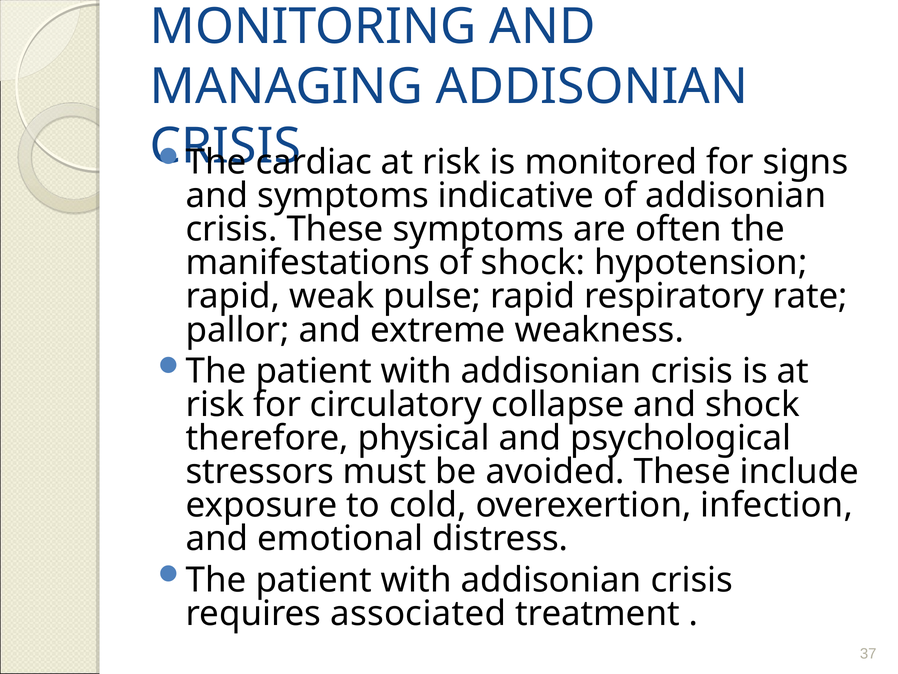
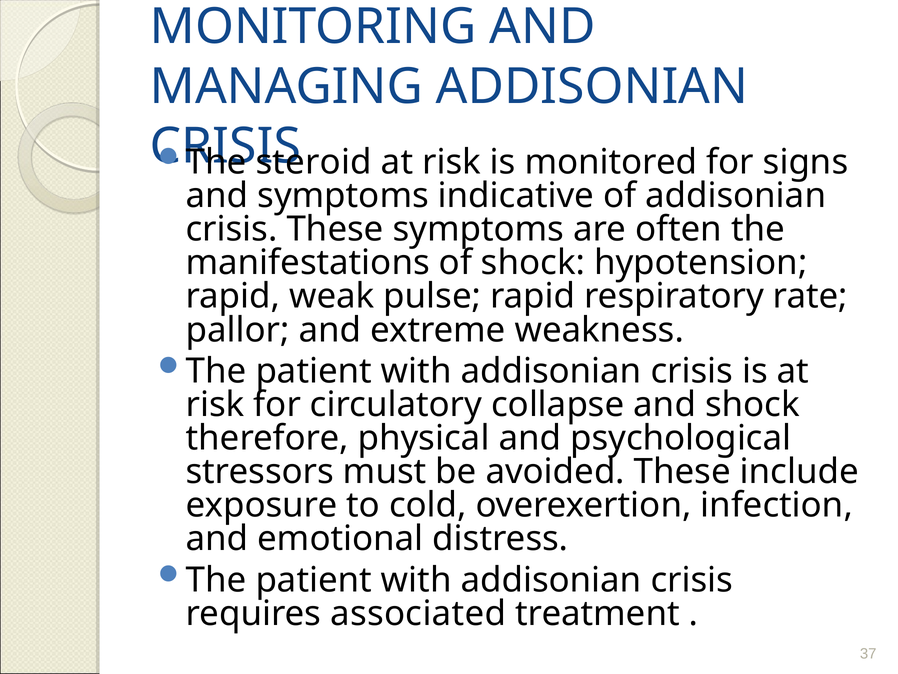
cardiac: cardiac -> steroid (314, 162)
